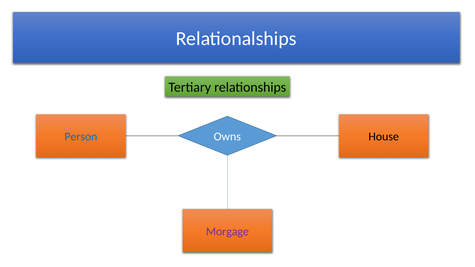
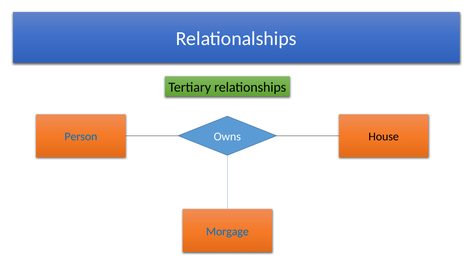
Morgage colour: purple -> blue (227, 232)
